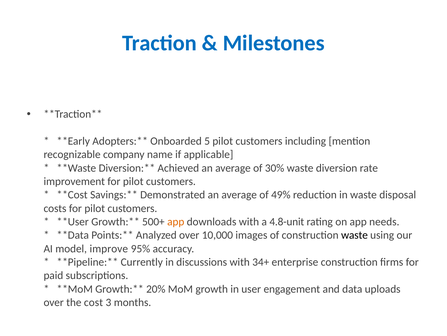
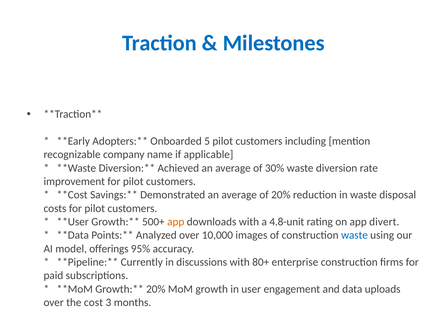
of 49%: 49% -> 20% (281, 194)
needs: needs -> divert (384, 221)
waste colour: black -> blue (354, 235)
improve: improve -> offerings (109, 248)
34+: 34+ -> 80+ (261, 262)
